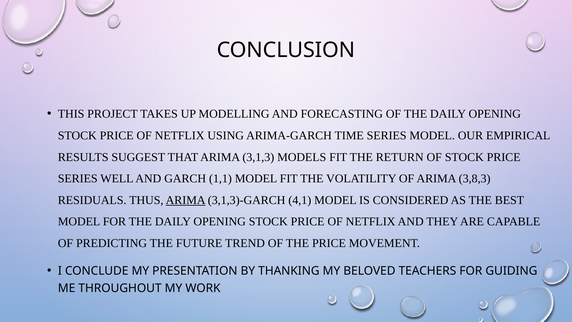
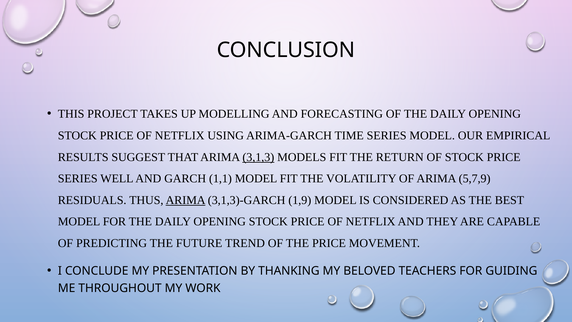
3,1,3 underline: none -> present (258, 157)
3,8,3: 3,8,3 -> 5,7,9 (475, 178)
4,1: 4,1 -> 1,9 (300, 200)
